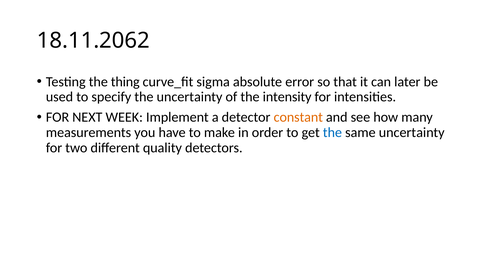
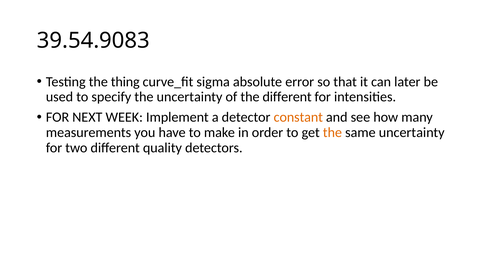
18.11.2062: 18.11.2062 -> 39.54.9083 (93, 41)
the intensity: intensity -> different (287, 97)
the colour: blue -> orange (332, 132)
